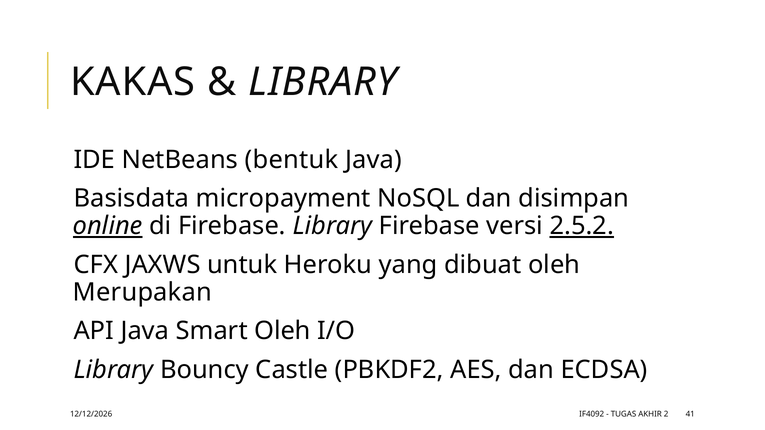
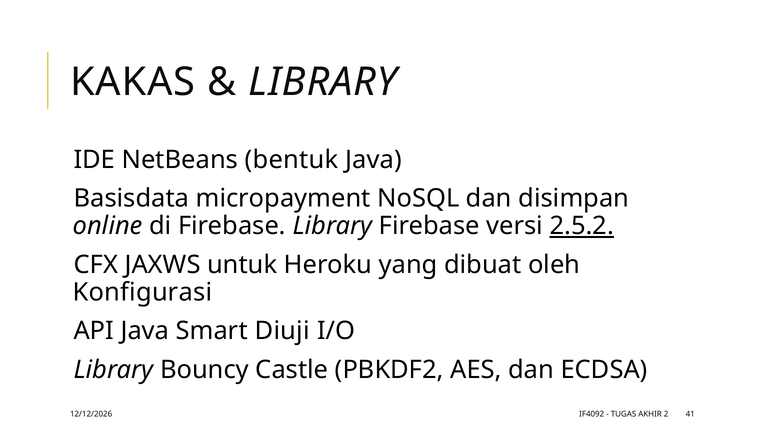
online underline: present -> none (108, 226)
Merupakan: Merupakan -> Konfigurasi (143, 292)
Smart Oleh: Oleh -> Diuji (282, 331)
